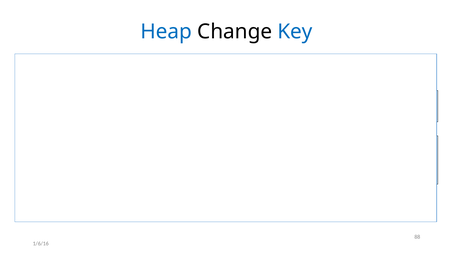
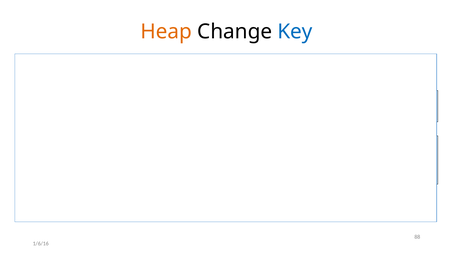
Heap colour: blue -> orange (166, 32)
